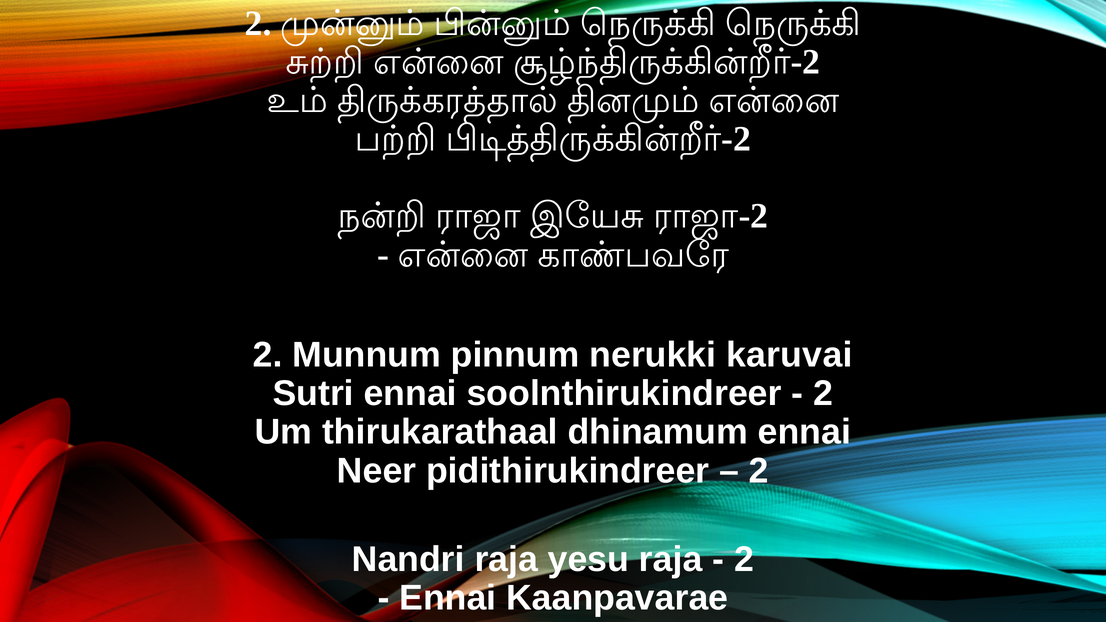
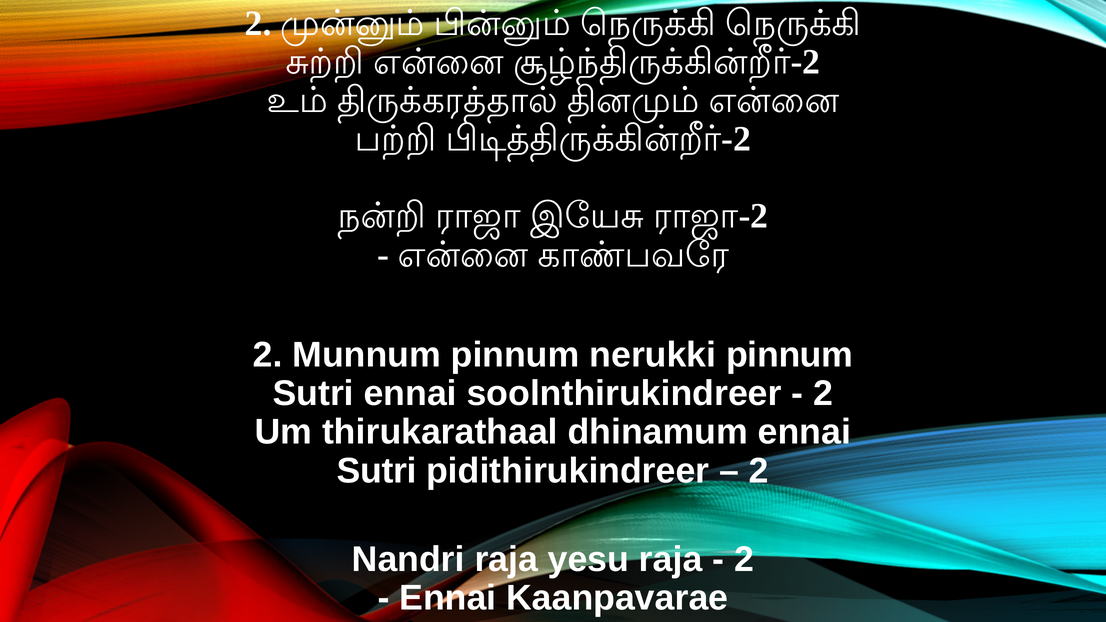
nerukki karuvai: karuvai -> pinnum (790, 355)
Neer: Neer -> Sutri (377, 471)
